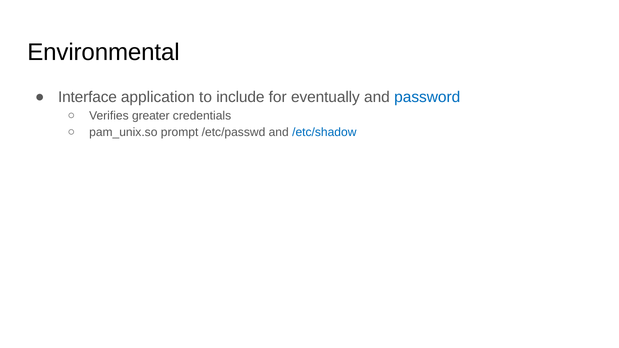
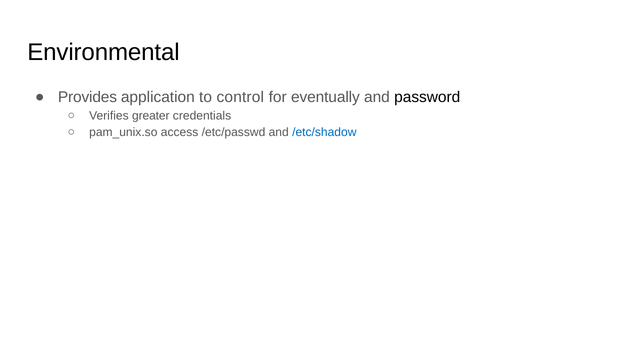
Interface: Interface -> Provides (87, 97)
include: include -> control (240, 97)
password colour: blue -> black (427, 97)
prompt: prompt -> access (180, 132)
